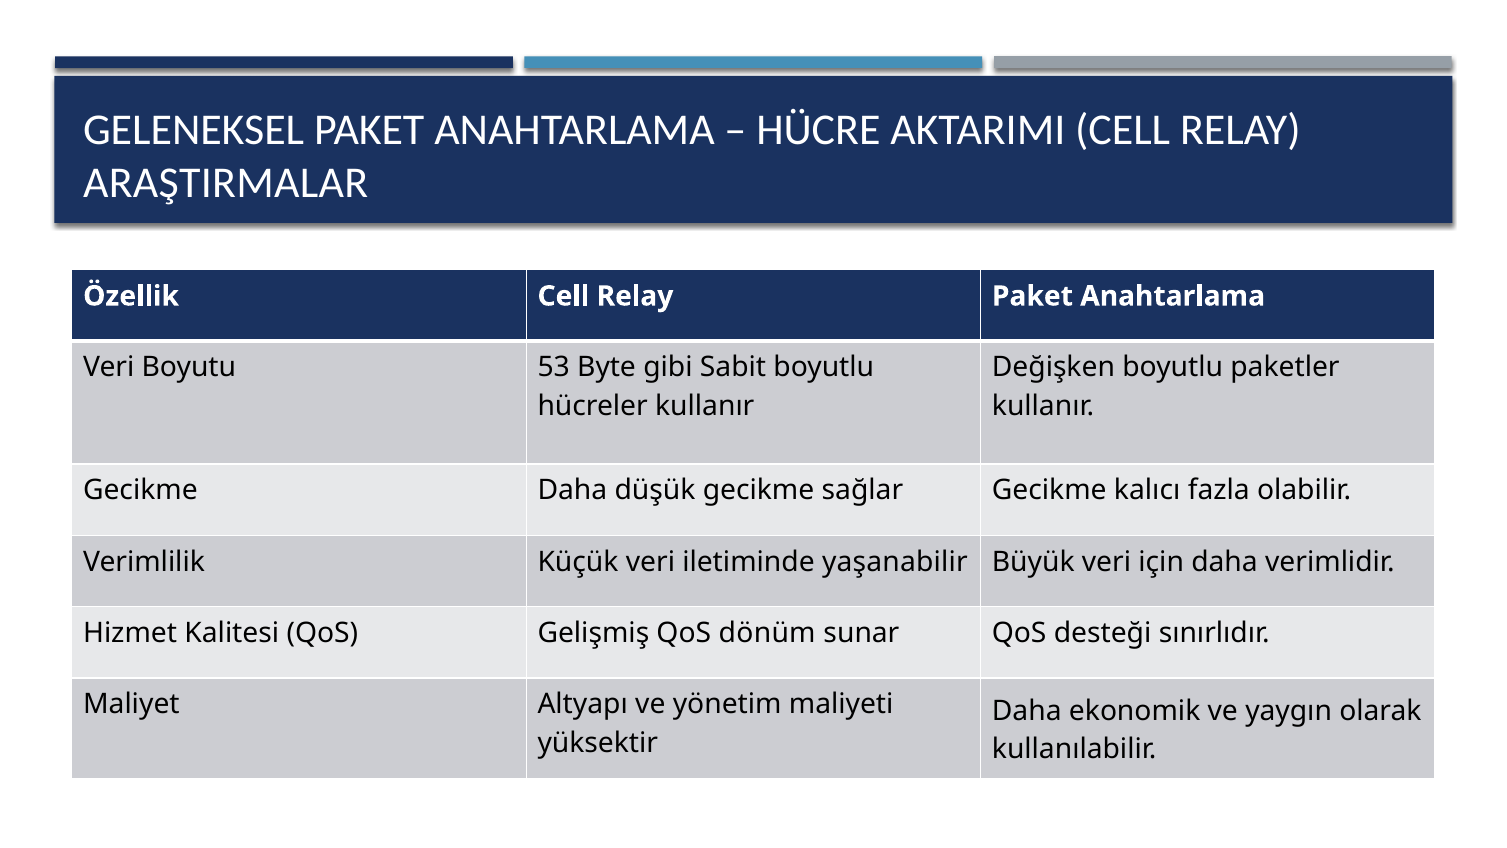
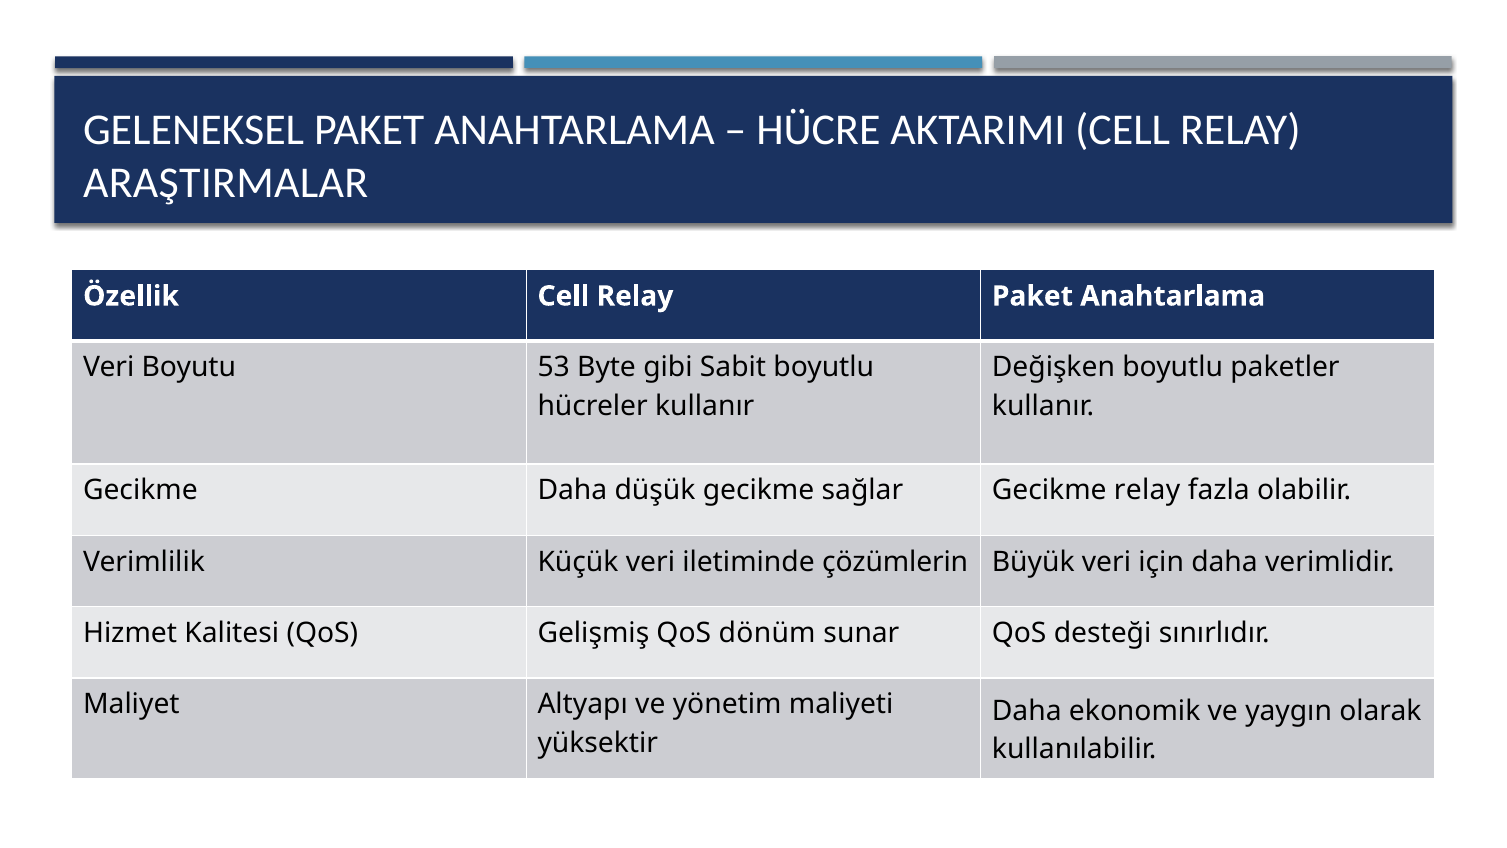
Gecikme kalıcı: kalıcı -> relay (1147, 490)
yaşanabilir: yaşanabilir -> çözümlerin (895, 562)
